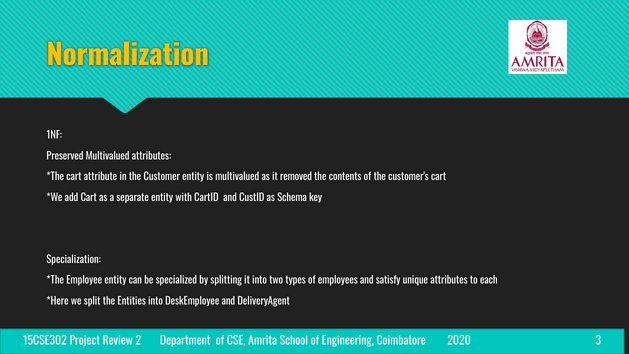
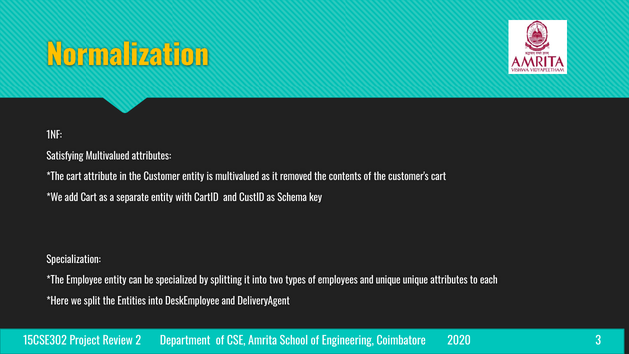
Preserved: Preserved -> Satisfying (65, 156)
and satisfy: satisfy -> unique (388, 280)
